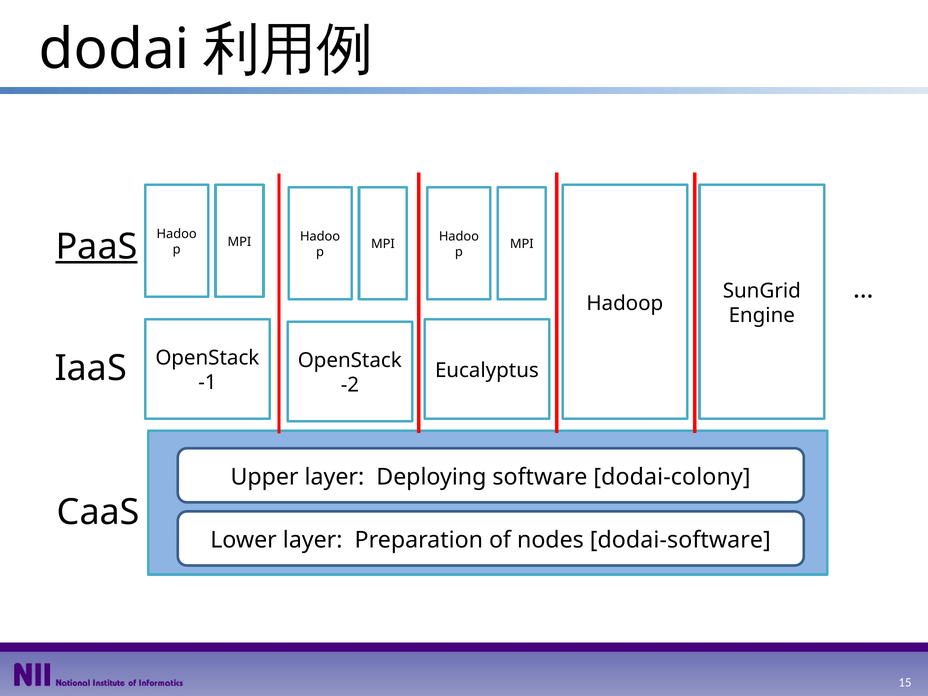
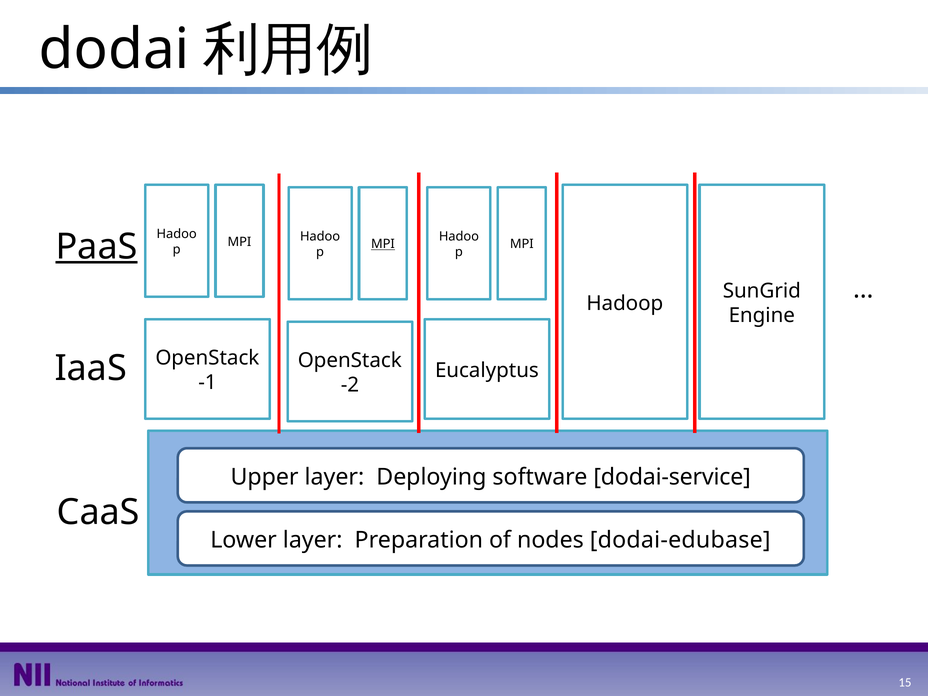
MPI underline: none -> present (383, 244)
dodai-colony: dodai-colony -> dodai-service (672, 477)
dodai-software: dodai-software -> dodai-edubase (680, 540)
